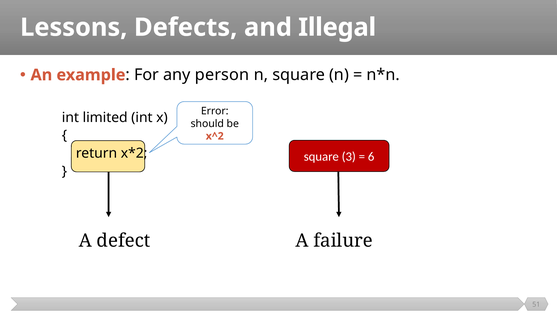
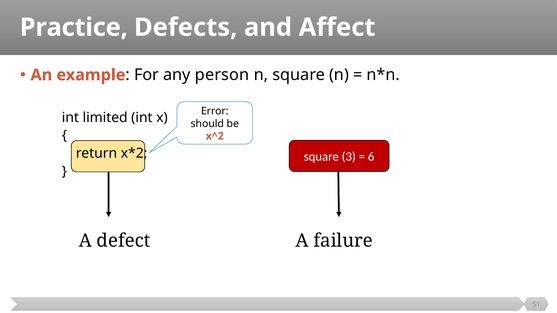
Lessons: Lessons -> Practice (74, 27)
Illegal: Illegal -> Affect (337, 27)
